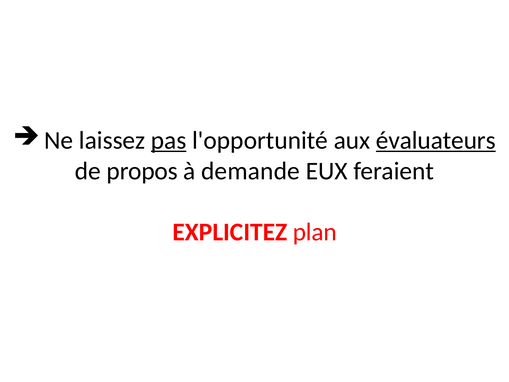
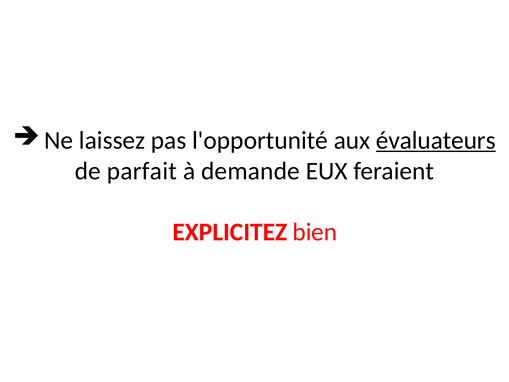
pas underline: present -> none (169, 140)
propos: propos -> parfait (142, 171)
plan: plan -> bien (315, 232)
